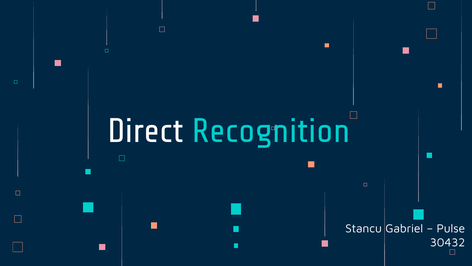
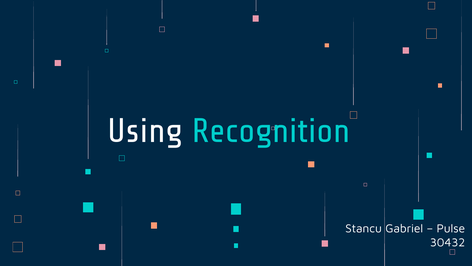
Direct: Direct -> Using (145, 131)
